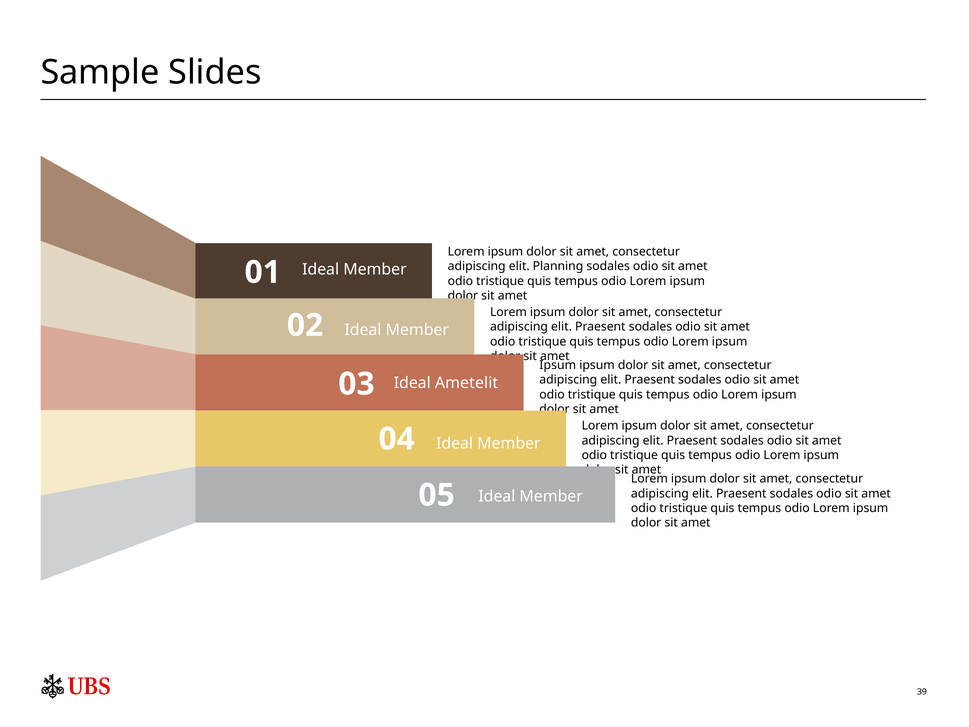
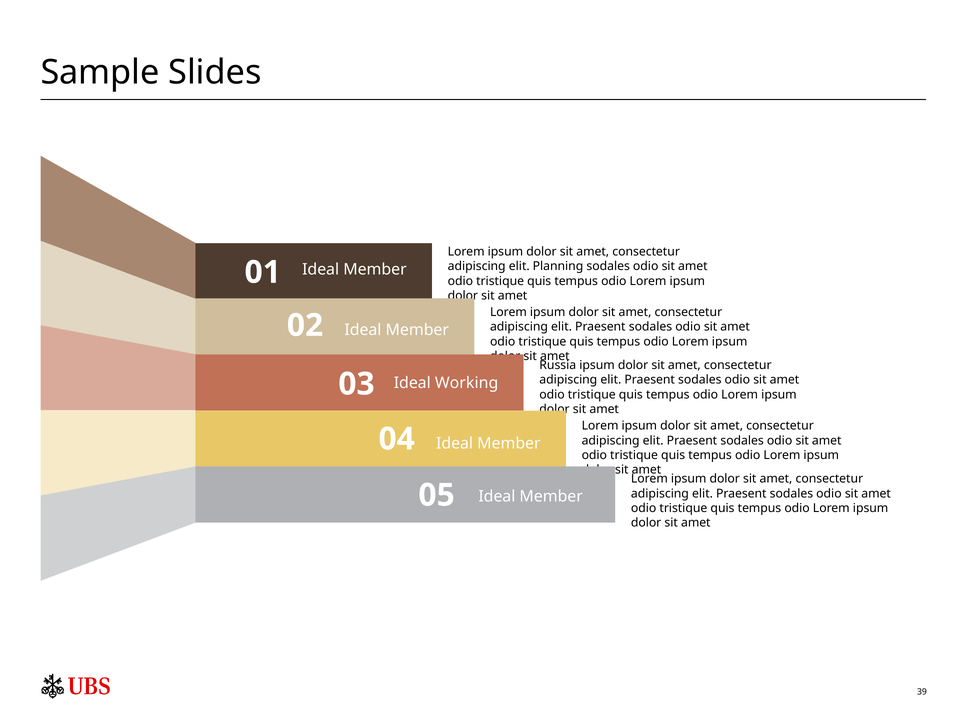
Ipsum: Ipsum -> Russia (558, 365)
Ametelit: Ametelit -> Working (467, 383)
